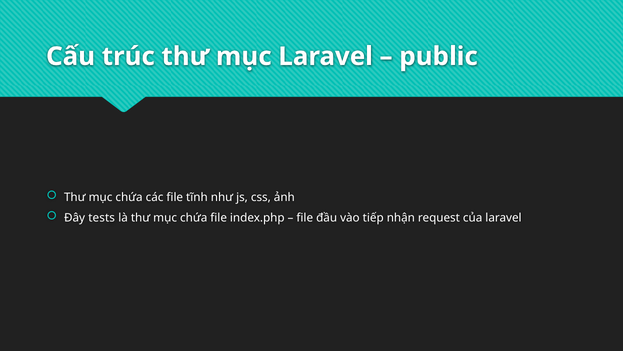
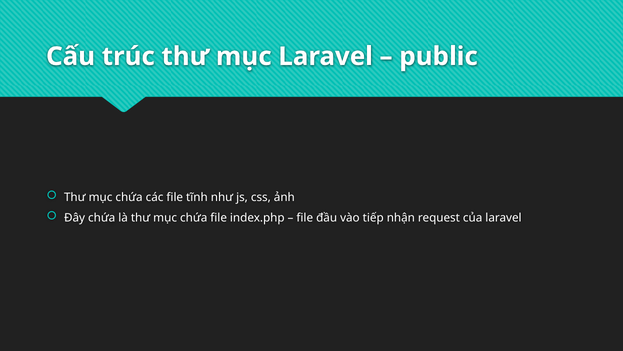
Đây tests: tests -> chứa (102, 217)
